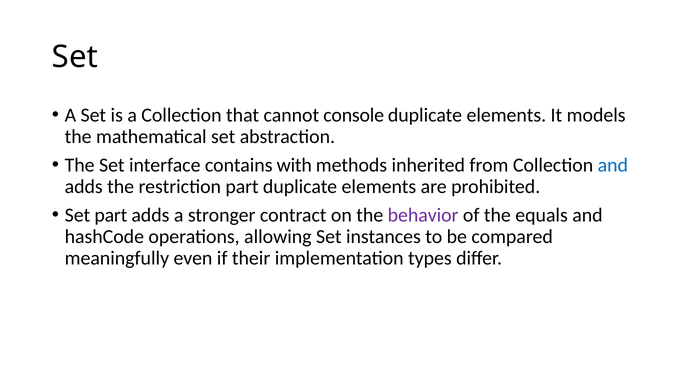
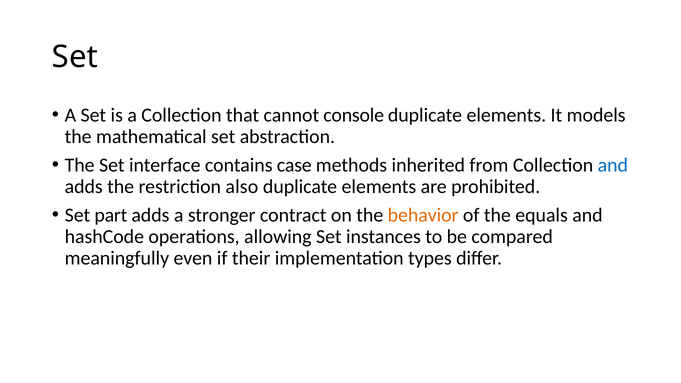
with: with -> case (294, 165)
restriction part: part -> also (242, 187)
behavior colour: purple -> orange (423, 215)
